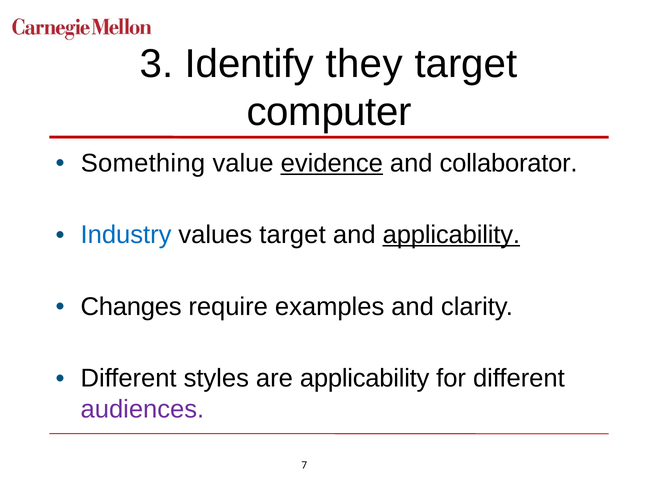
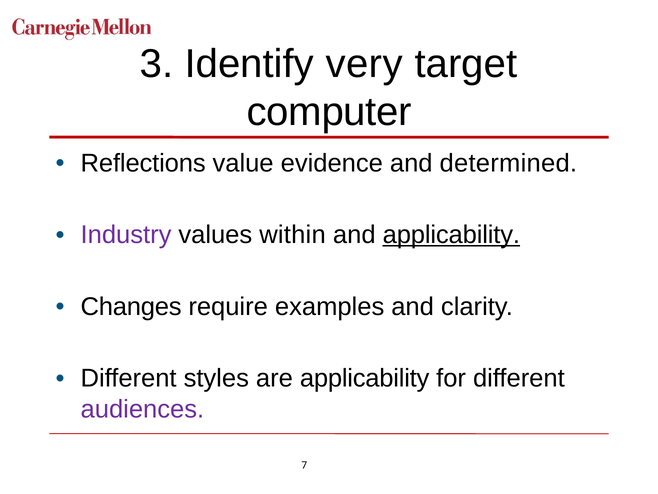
they: they -> very (364, 64)
Something: Something -> Reflections (143, 163)
evidence underline: present -> none (332, 163)
collaborator: collaborator -> determined (508, 163)
Industry colour: blue -> purple (126, 235)
values target: target -> within (293, 235)
